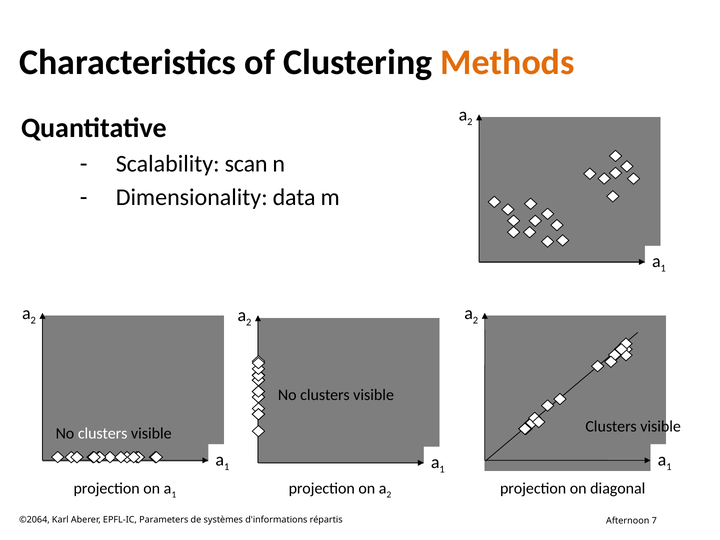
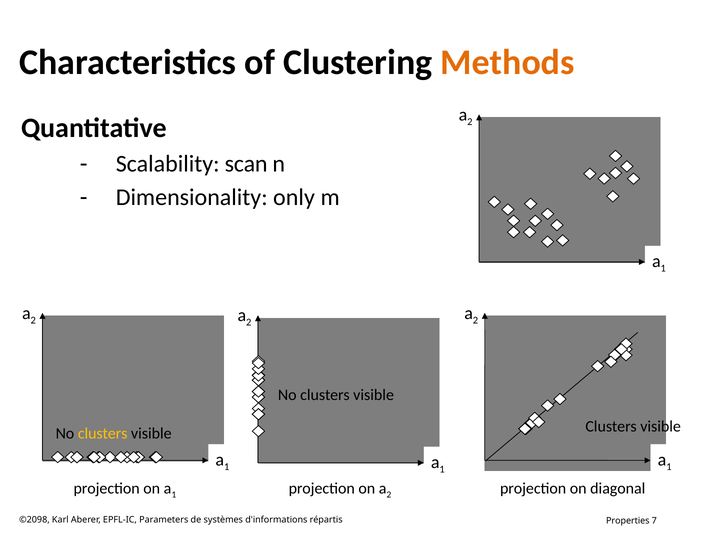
data: data -> only (294, 197)
clusters colour: white -> yellow (103, 433)
©2064: ©2064 -> ©2098 (34, 520)
Afternoon: Afternoon -> Properties (628, 521)
